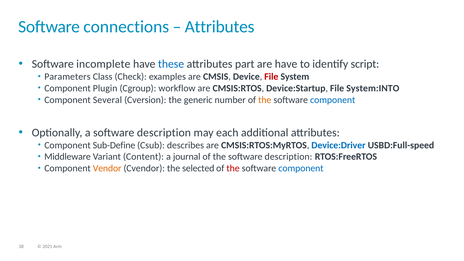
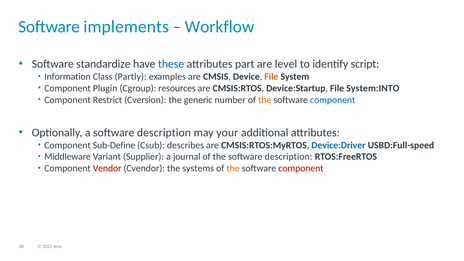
connections: connections -> implements (126, 27)
Attributes: Attributes -> Workflow (219, 27)
incomplete: incomplete -> standardize (103, 64)
are have: have -> level (286, 64)
Parameters: Parameters -> Information (68, 77)
Check: Check -> Partly (131, 77)
File colour: red -> orange (271, 77)
workflow: workflow -> resources (177, 88)
Several: Several -> Restrict (107, 100)
each: each -> your (227, 133)
Content: Content -> Supplier (144, 157)
Vendor colour: orange -> red (107, 168)
selected: selected -> systems (198, 168)
the colour: red -> orange (233, 168)
component colour: blue -> red (301, 168)
